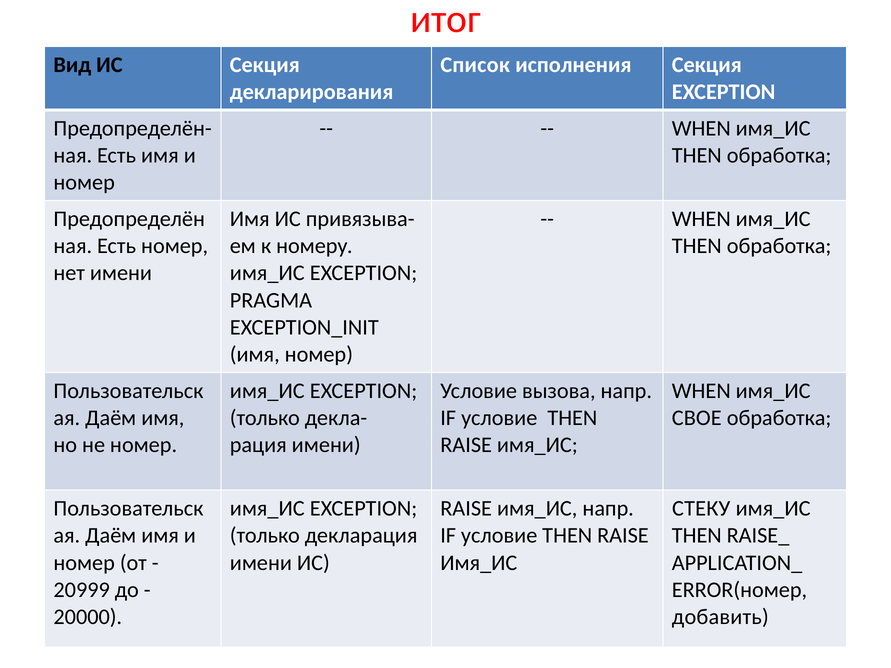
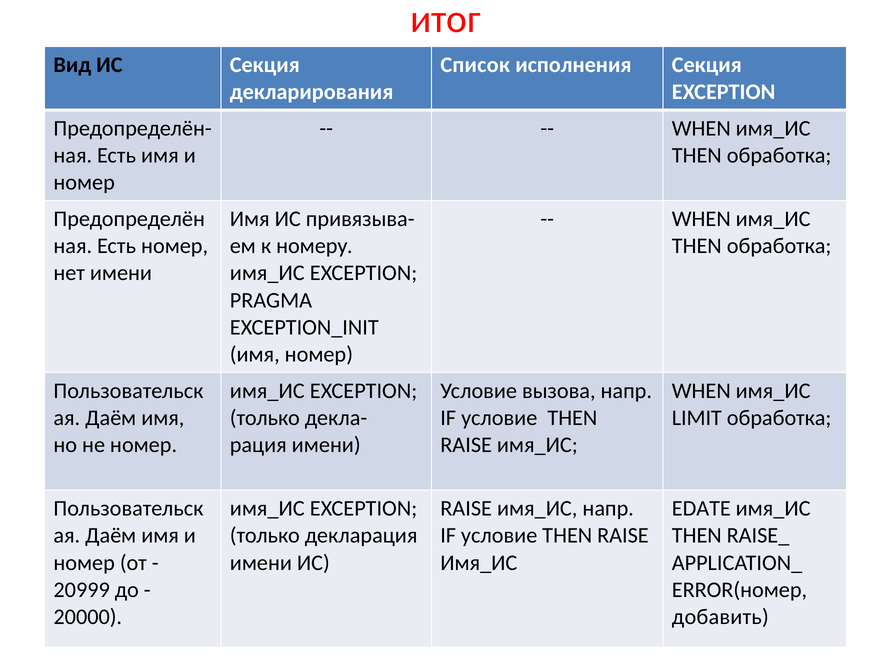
СВОЕ: СВОЕ -> LIMIT (697, 418)
СТЕКУ: СТЕКУ -> EDATE (701, 509)
